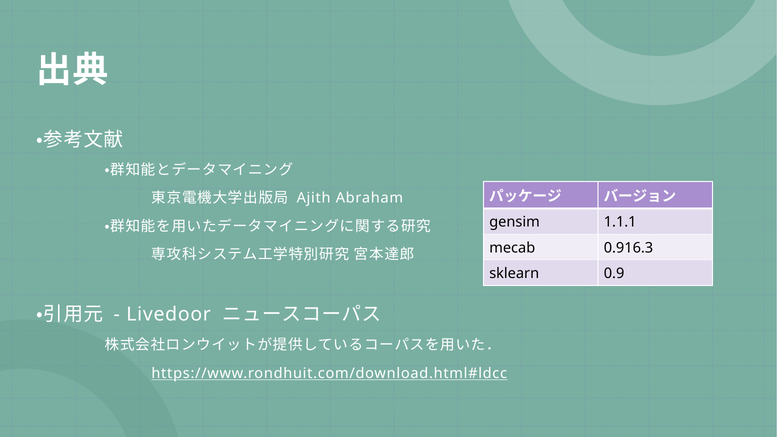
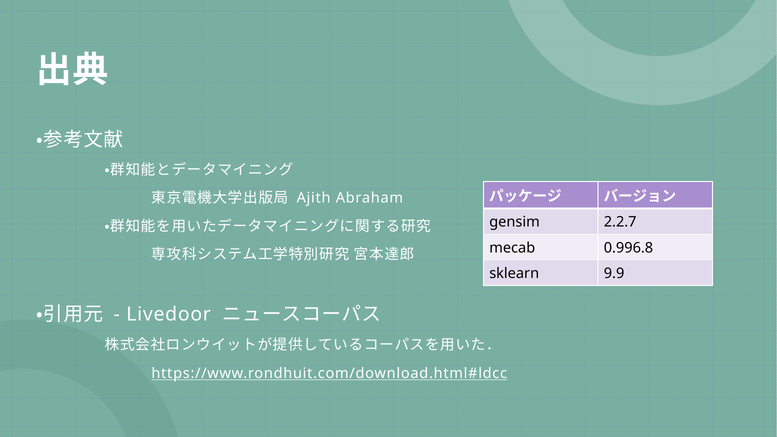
1.1.1: 1.1.1 -> 2.2.7 (620, 222)
0.916.3: 0.916.3 -> 0.996.8 (628, 248)
0.9: 0.9 -> 9.9 (614, 273)
